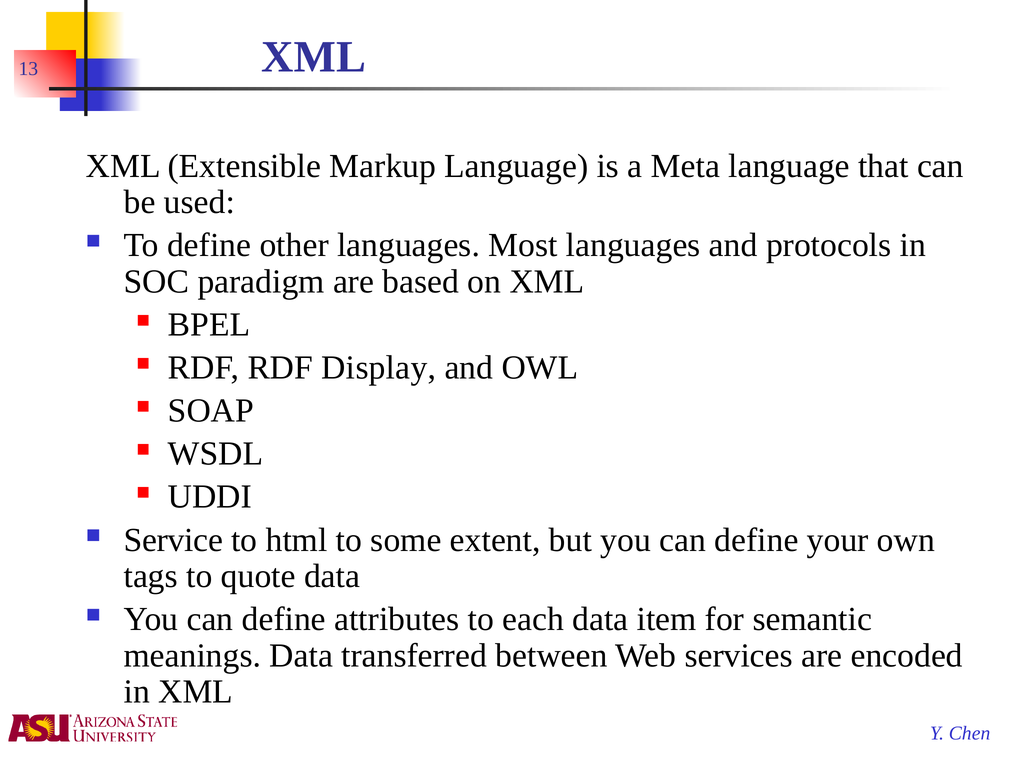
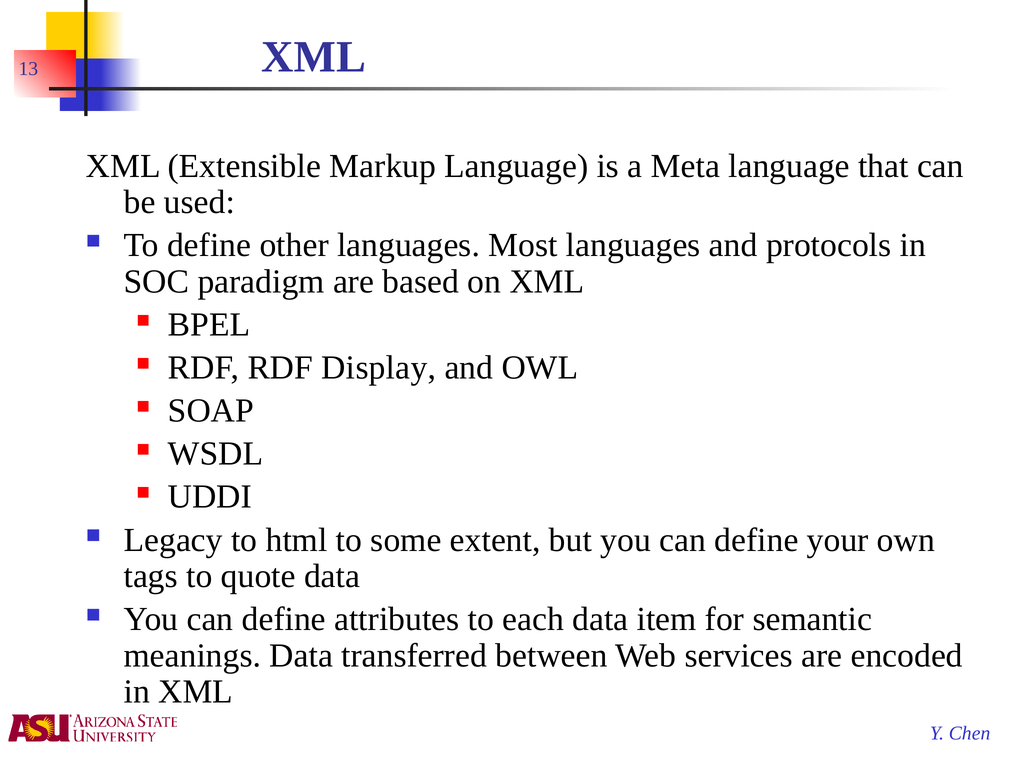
Service: Service -> Legacy (173, 540)
